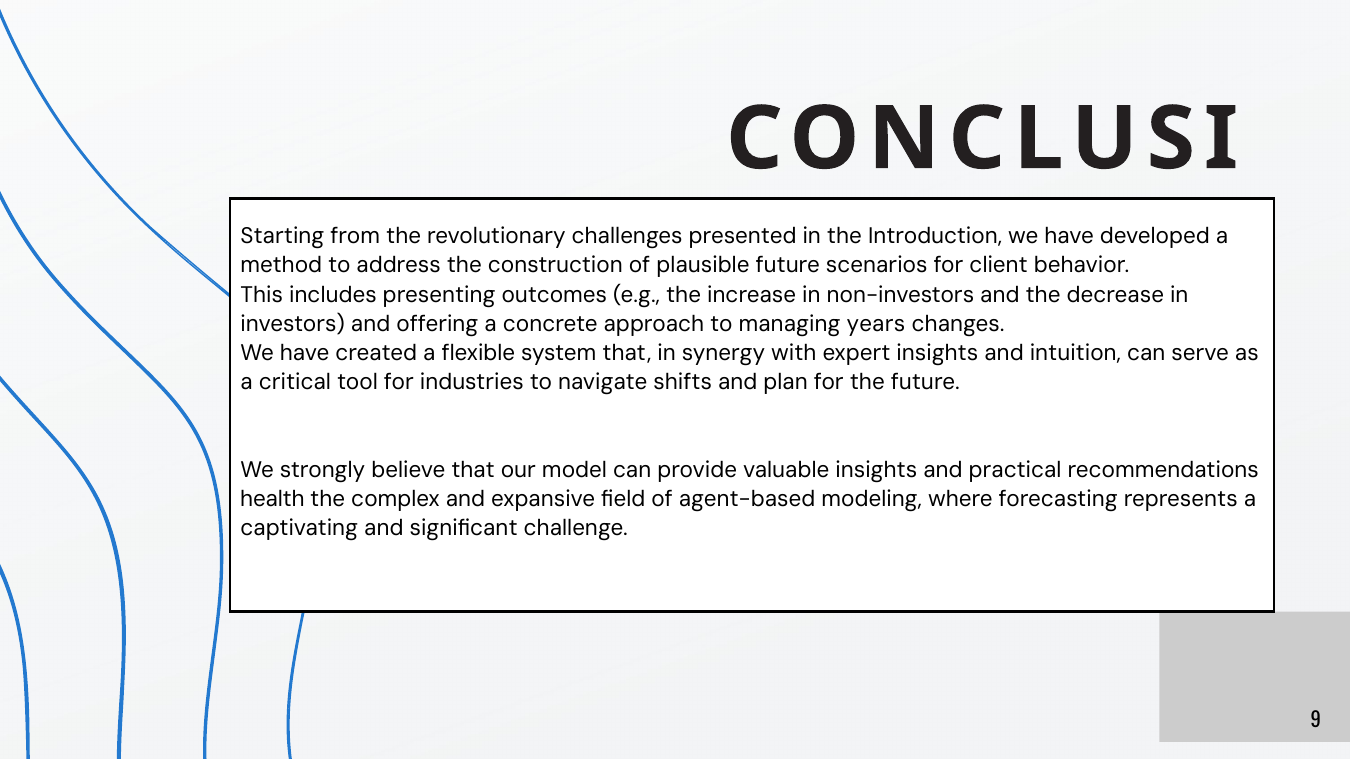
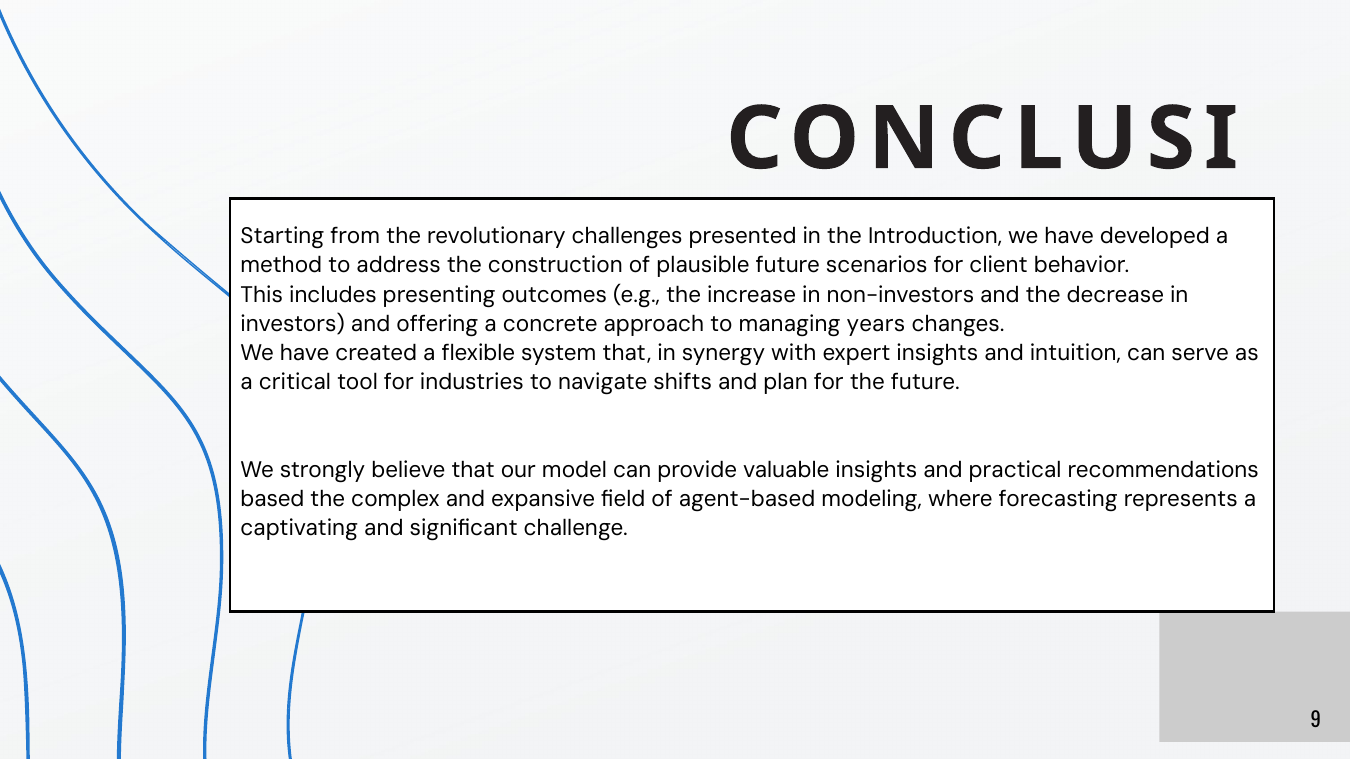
health: health -> based (272, 499)
